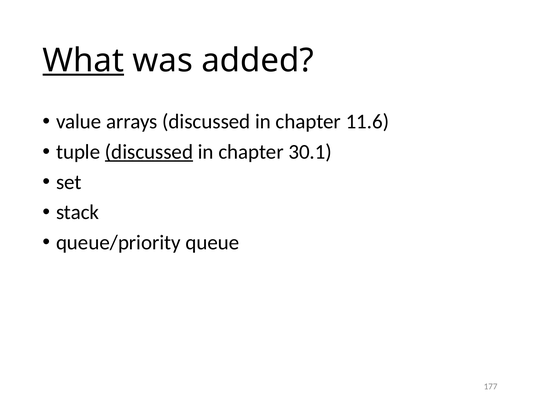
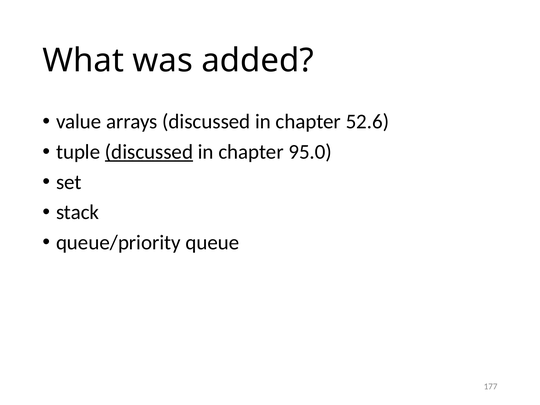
What underline: present -> none (83, 60)
11.6: 11.6 -> 52.6 (367, 122)
30.1: 30.1 -> 95.0 (310, 152)
